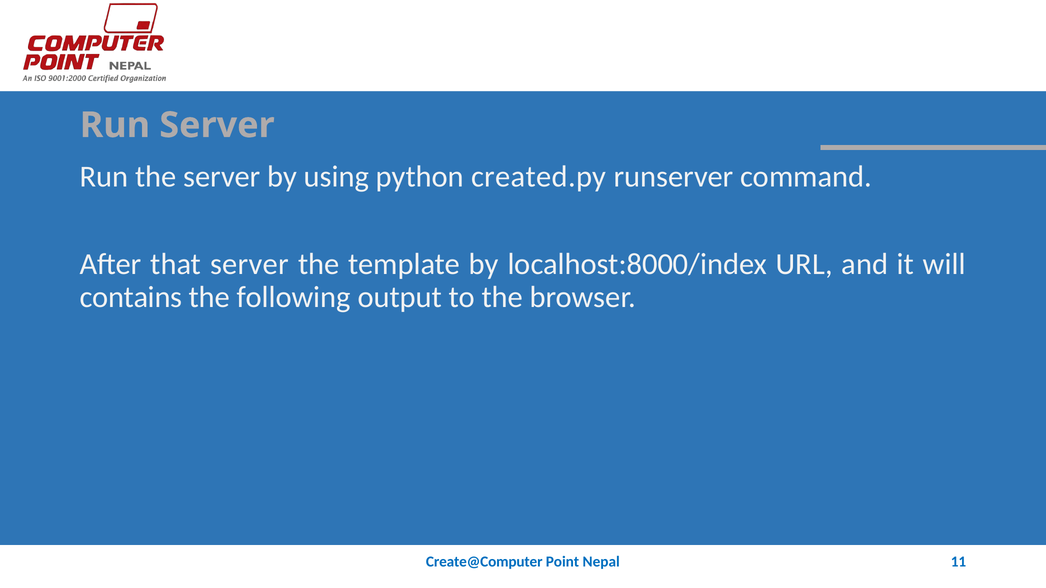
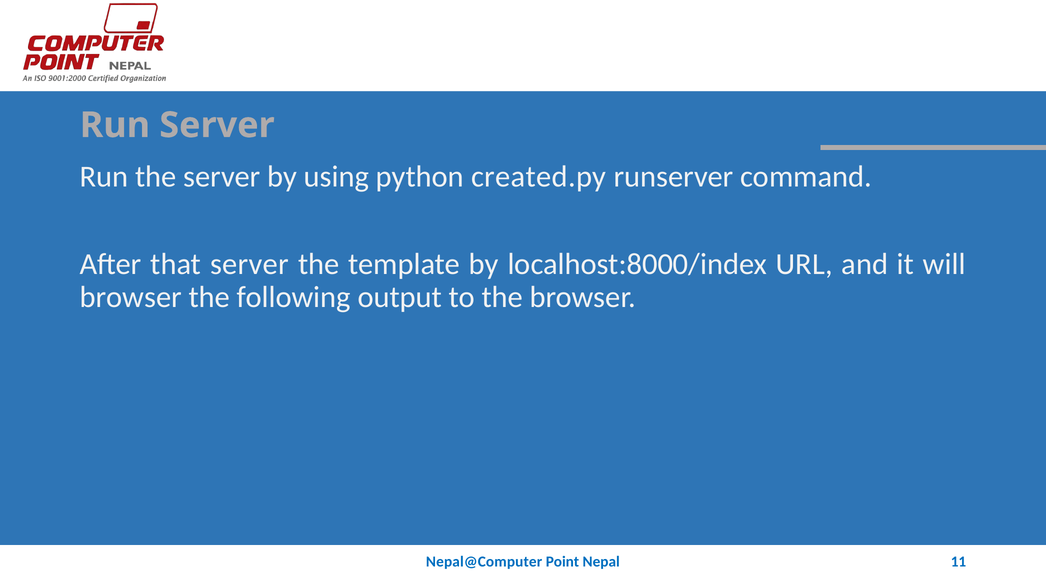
contains: contains -> browser (131, 298)
Create@Computer: Create@Computer -> Nepal@Computer (484, 562)
